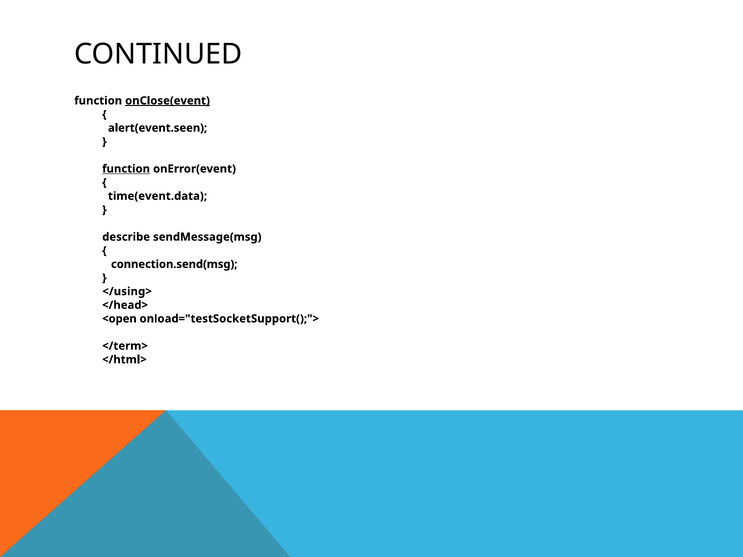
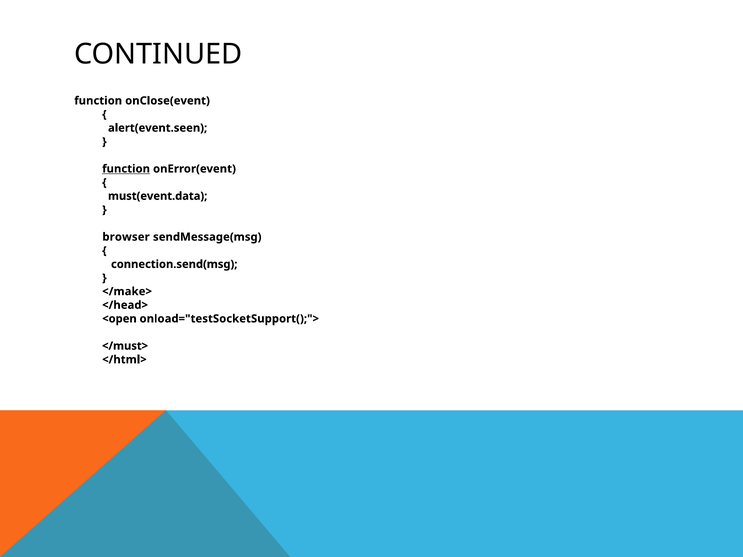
onClose(event underline: present -> none (168, 101)
time(event.data: time(event.data -> must(event.data (158, 196)
describe: describe -> browser (126, 237)
</using>: </using> -> </make> (127, 292)
</term>: </term> -> </must> (125, 346)
